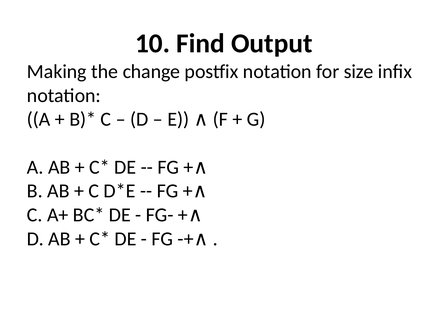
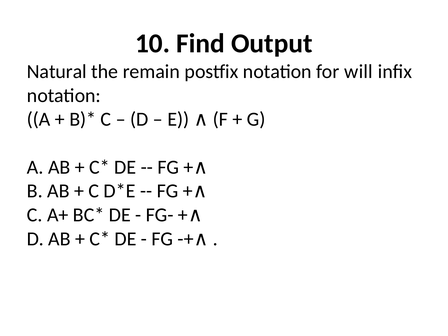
Making: Making -> Natural (57, 72)
change: change -> remain (151, 72)
size: size -> will (359, 72)
